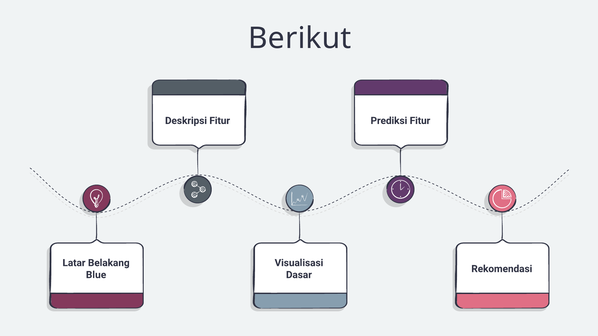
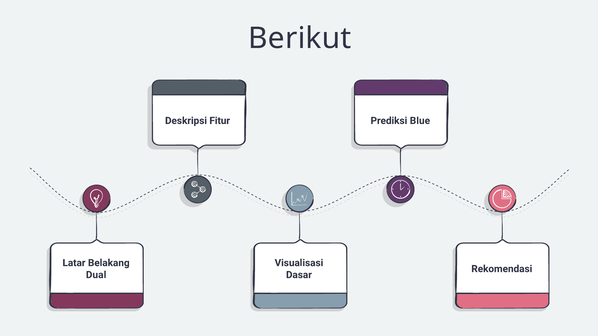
Prediksi Fitur: Fitur -> Blue (420, 121)
Blue: Blue -> Dual (96, 275)
